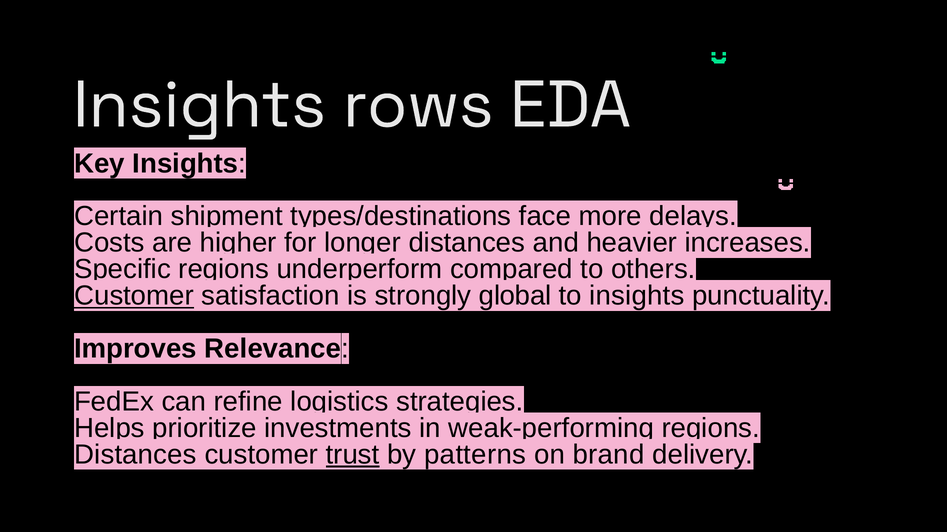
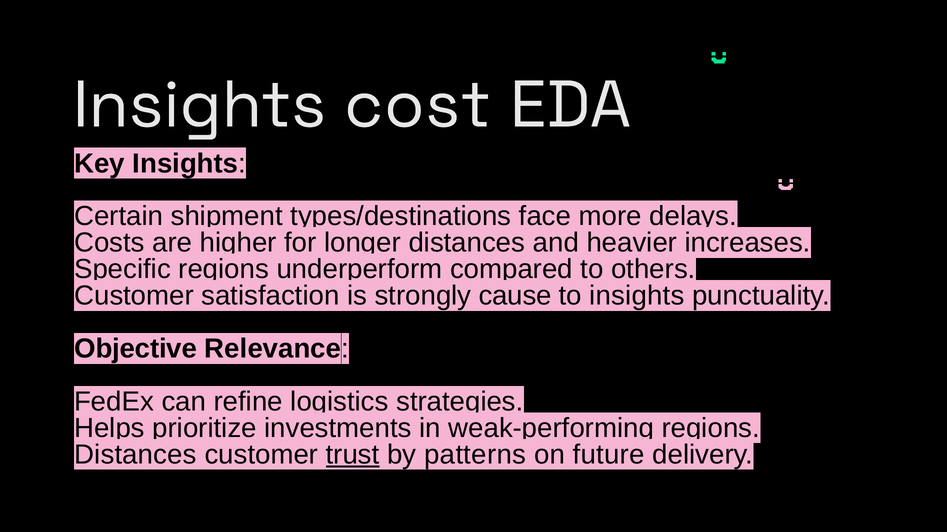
rows: rows -> cost (417, 105)
Customer underline: present -> none (134, 296)
global: global -> cause (515, 296)
Improves: Improves -> Objective (136, 349)
brand: brand -> future (609, 455)
